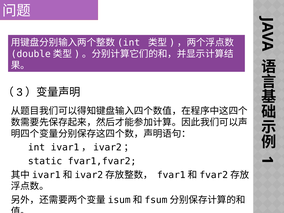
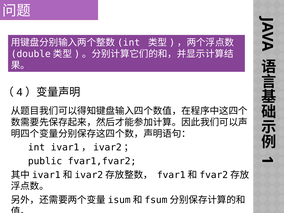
3: 3 -> 4 (20, 92)
static: static -> public (45, 161)
